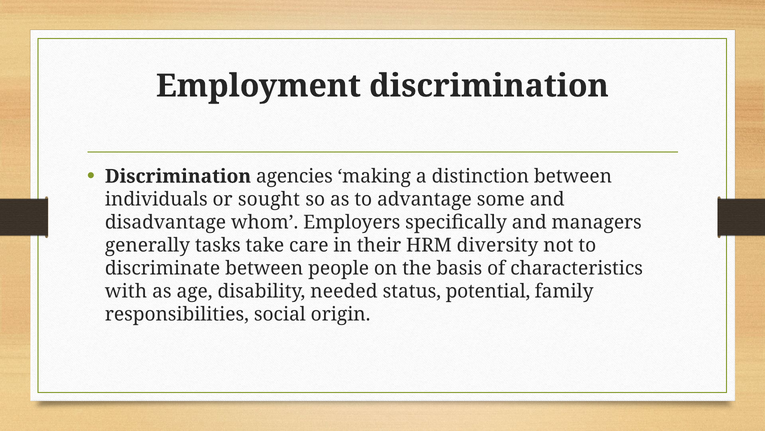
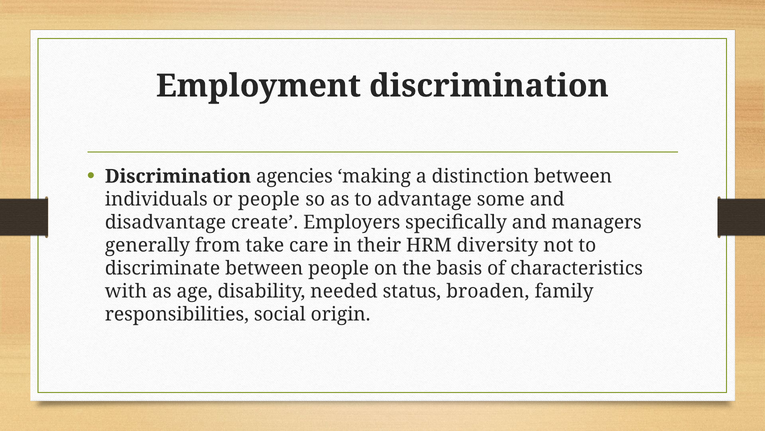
or sought: sought -> people (269, 199)
whom: whom -> create (265, 222)
tasks: tasks -> from (218, 245)
potential: potential -> broaden (488, 291)
